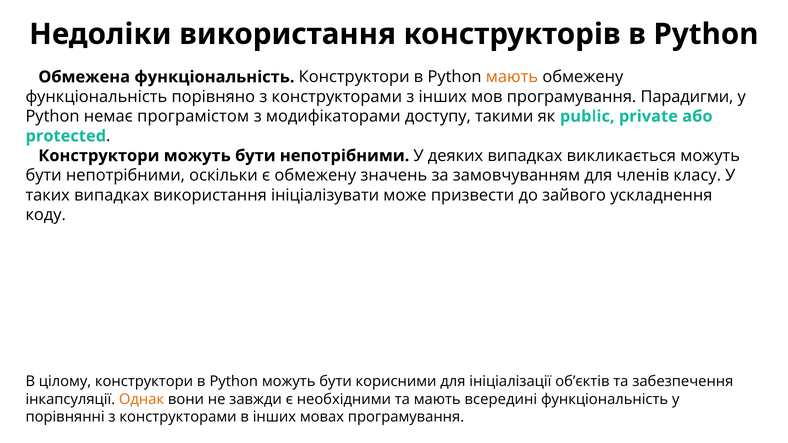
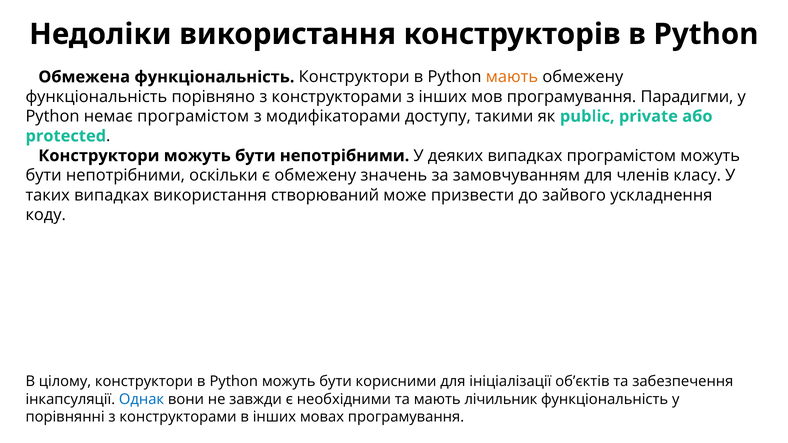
випадках викликається: викликається -> програмістом (621, 156)
ініціалізувати: ініціалізувати -> створюваний (325, 195)
Однак colour: orange -> blue (142, 399)
всередині: всередині -> лічильник (501, 399)
